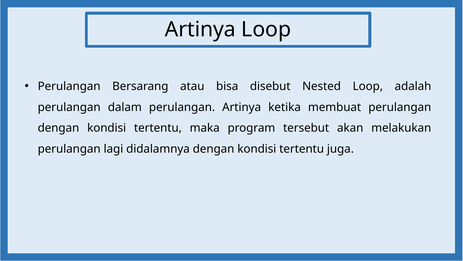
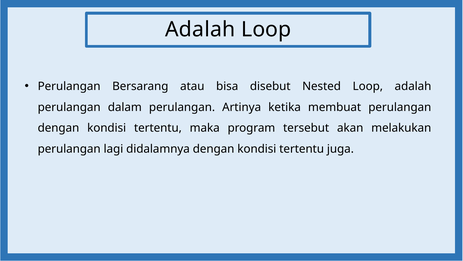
Artinya: Artinya -> Adalah (200, 30)
